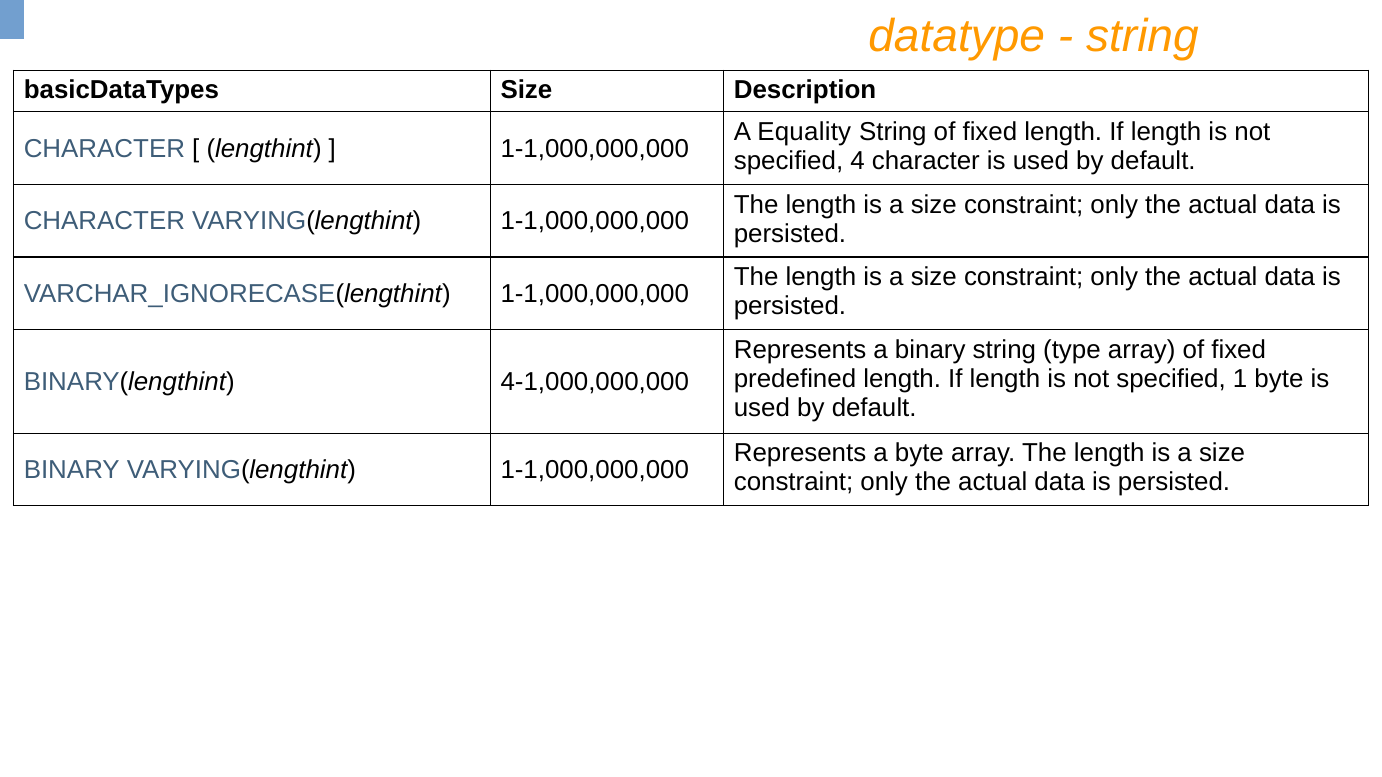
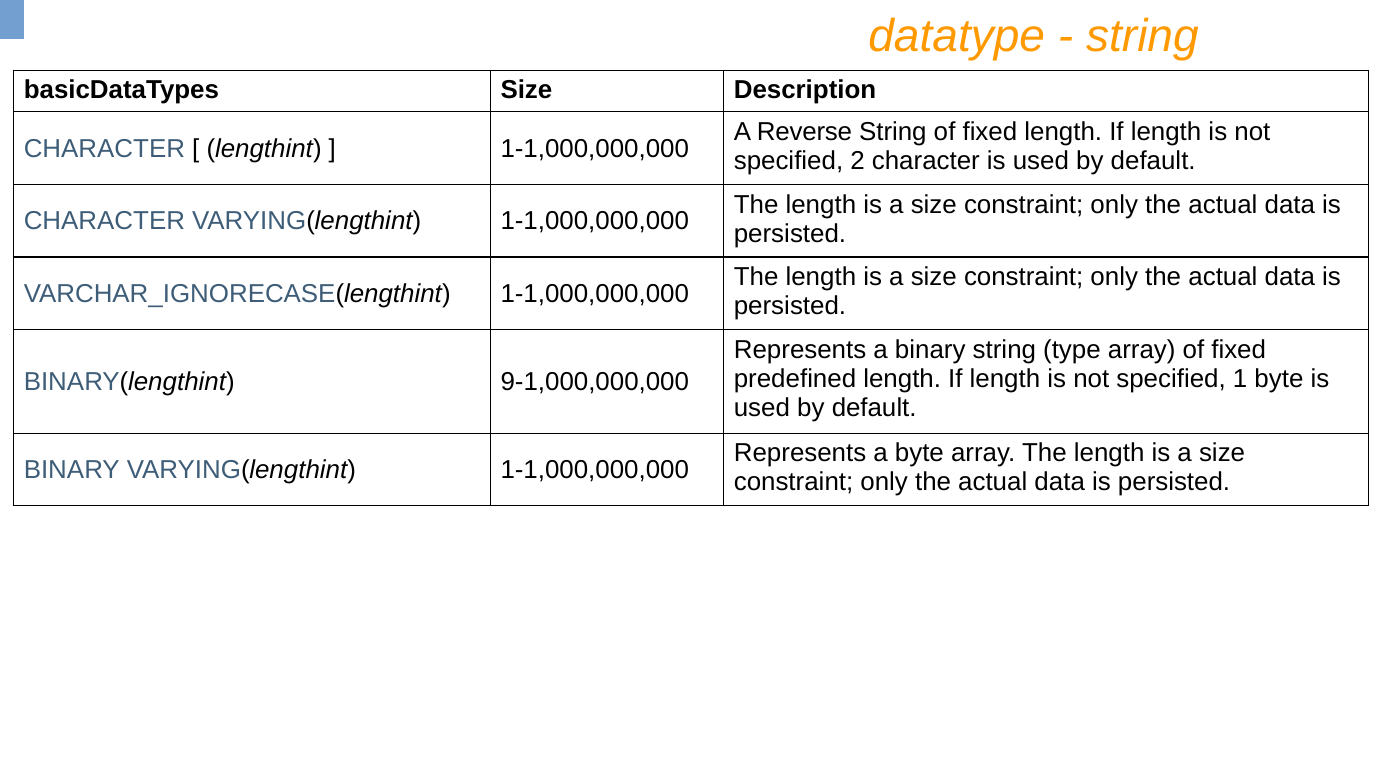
Equality: Equality -> Reverse (804, 132)
4: 4 -> 2 (858, 161)
4-1,000,000,000: 4-1,000,000,000 -> 9-1,000,000,000 (595, 382)
